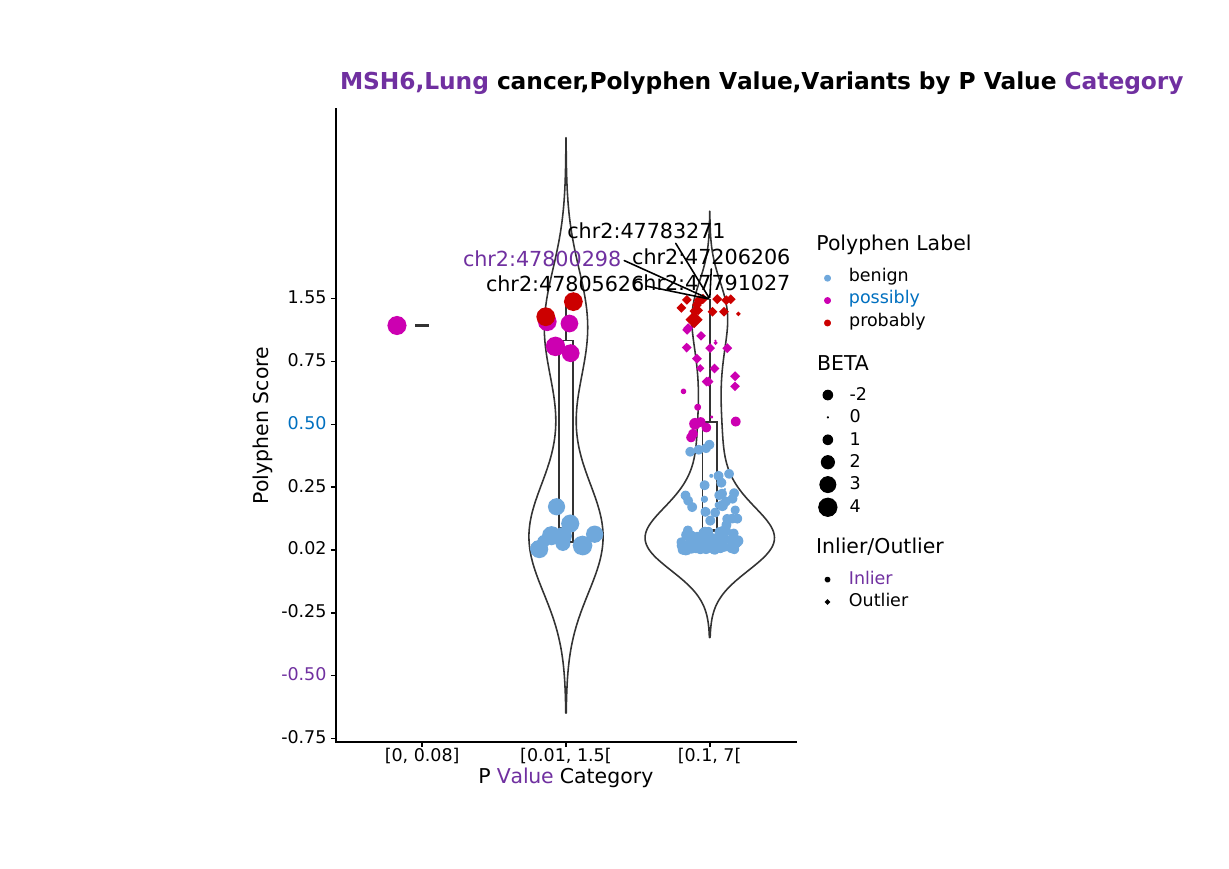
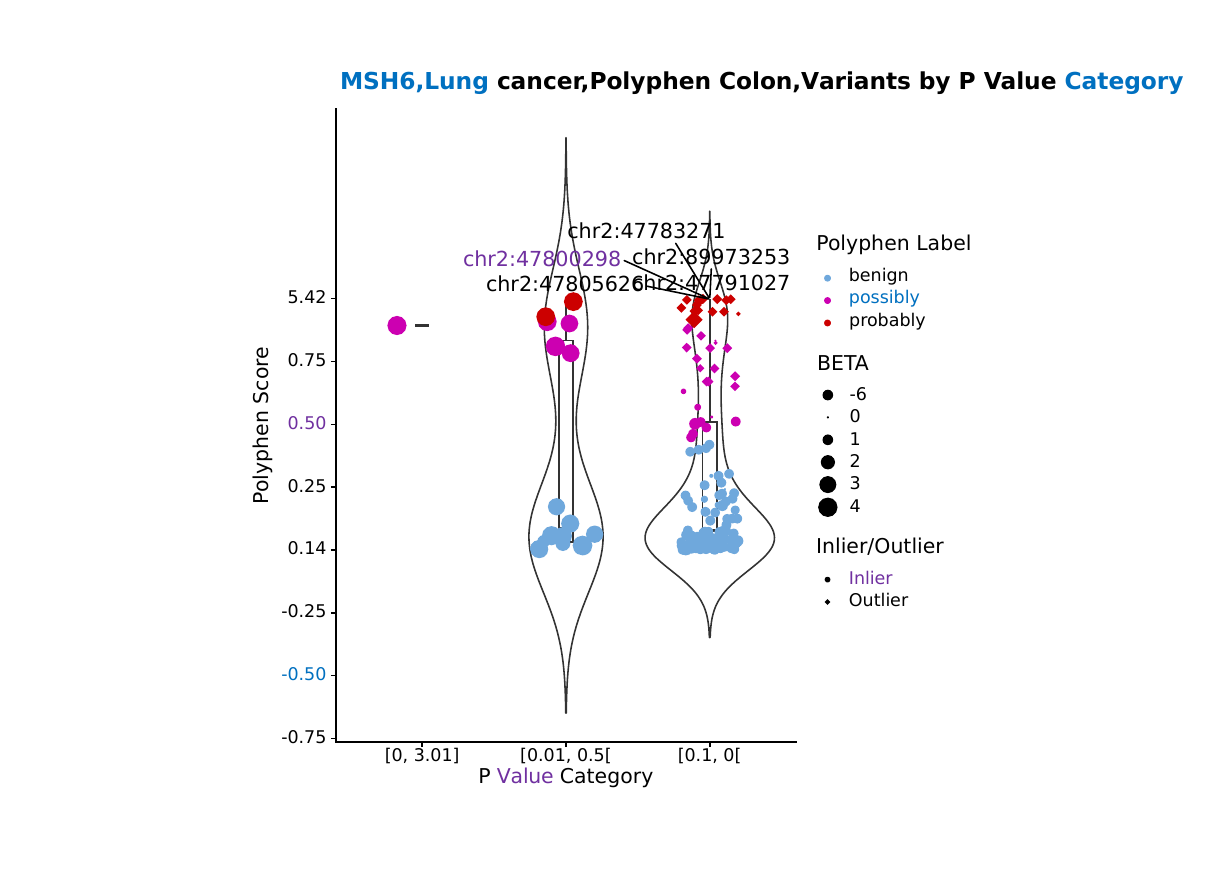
MSH6,Lung colour: purple -> blue (415, 82)
Value,Variants: Value,Variants -> Colon,Variants (815, 82)
Category colour: purple -> blue (1124, 82)
chr2:47206206: chr2:47206206 -> chr2:89973253 (711, 258)
1.55: 1.55 -> 5.42 (307, 298)
-2: -2 -> -6 (858, 394)
0.50 colour: blue -> purple (307, 423)
0.02: 0.02 -> 0.14 (307, 549)
-0.50 colour: purple -> blue (304, 675)
0.08: 0.08 -> 3.01 (437, 756)
1.5[: 1.5[ -> 0.5[ (594, 756)
7[: 7[ -> 0[ (732, 756)
